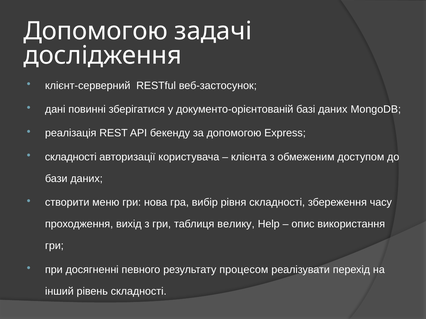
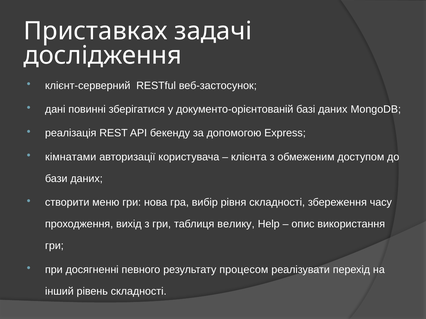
Допомогою: Допомогою -> Приставках (96, 31)
складності: складності -> кімнатами (71, 157)
